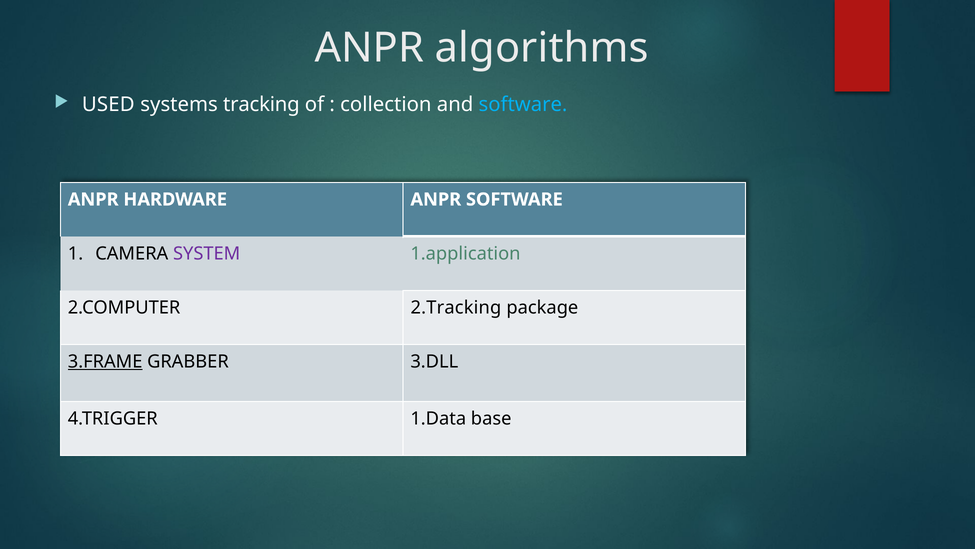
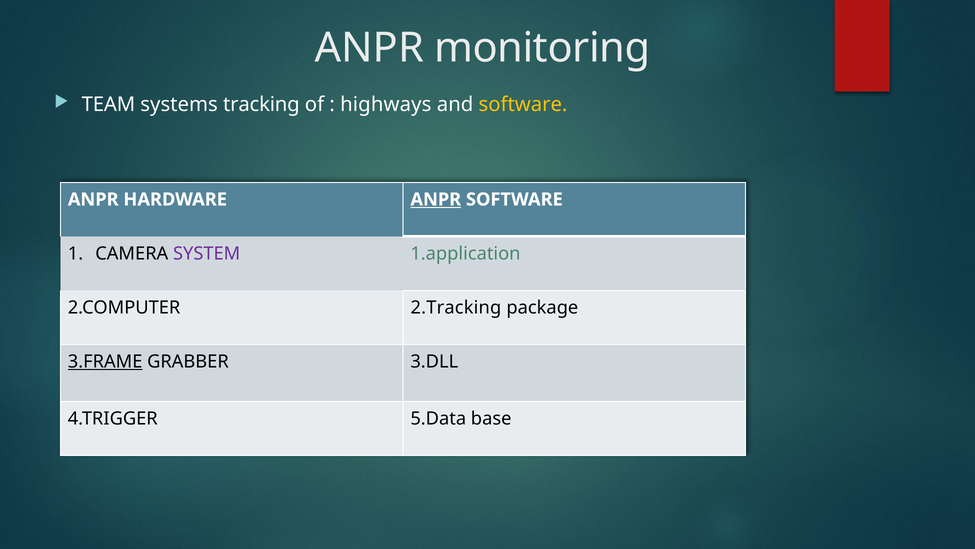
algorithms: algorithms -> monitoring (542, 48)
USED: USED -> TEAM (108, 105)
collection: collection -> highways (386, 105)
software colour: light blue -> yellow (523, 105)
ANPR underline: none -> present (436, 199)
1.Data: 1.Data -> 5.Data (438, 418)
